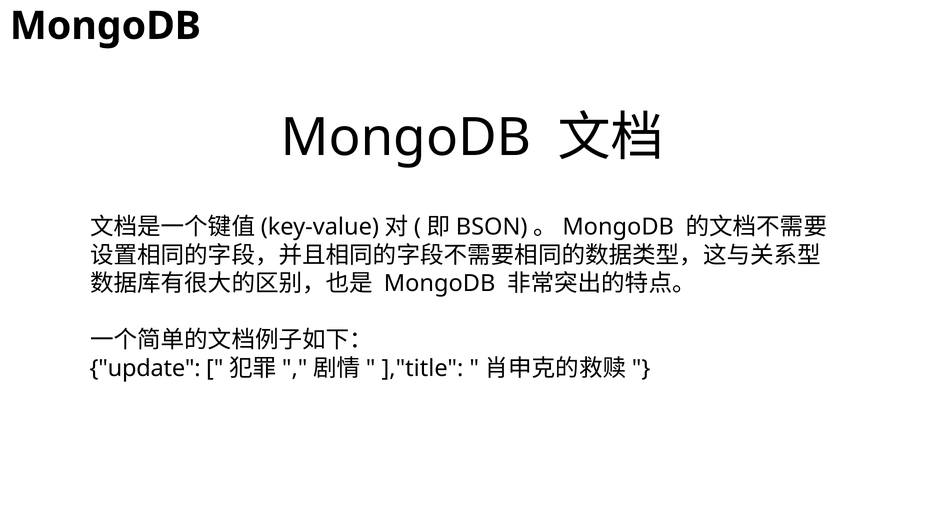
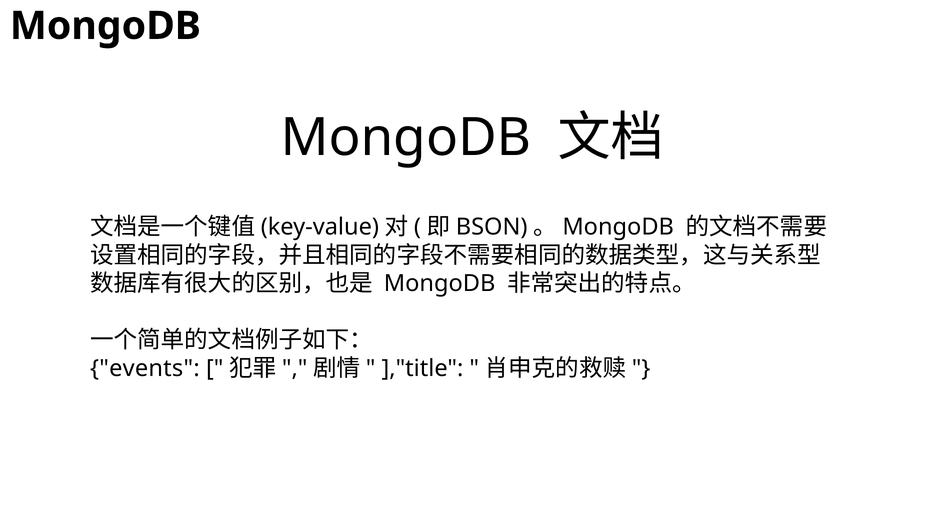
update: update -> events (145, 369)
